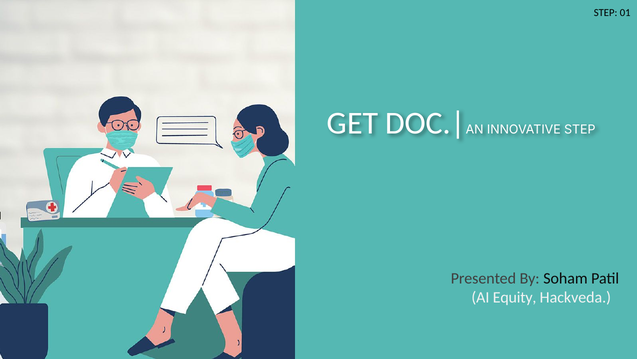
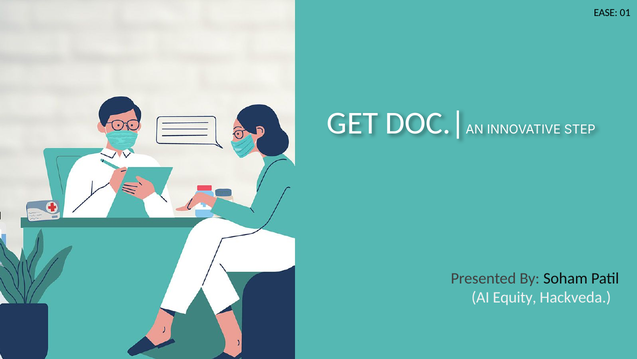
STEP: STEP -> EASE (606, 13)
